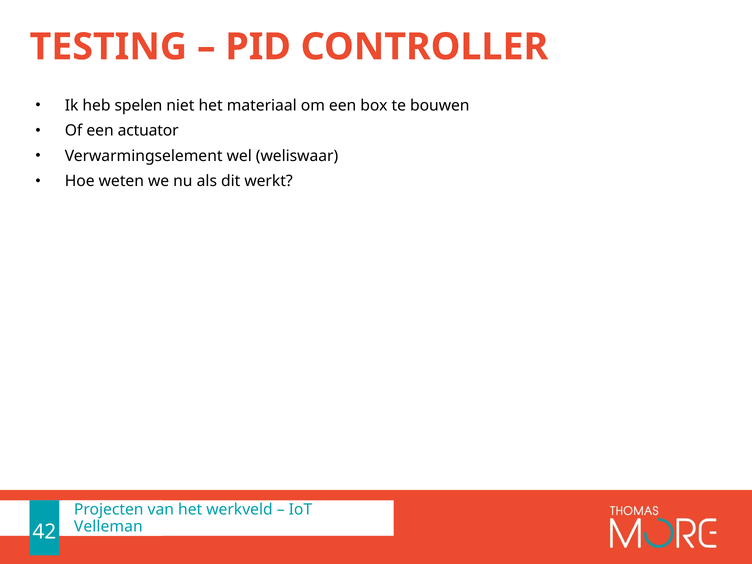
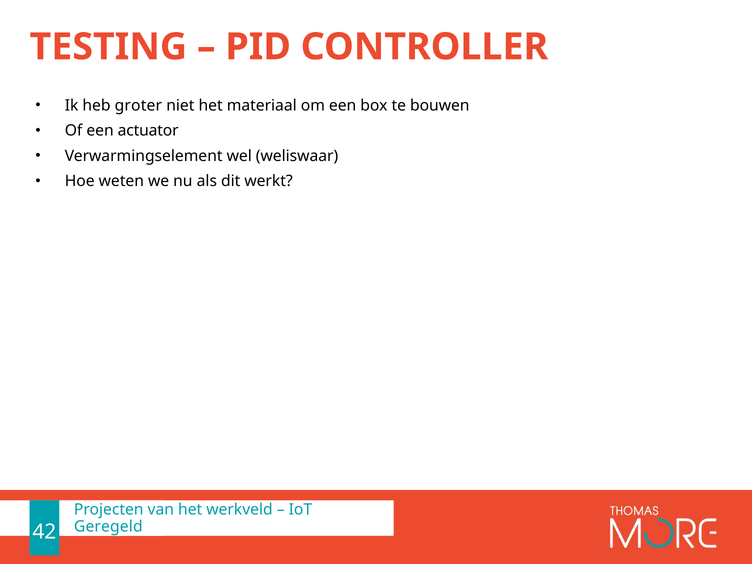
spelen: spelen -> groter (138, 105)
Velleman: Velleman -> Geregeld (108, 526)
